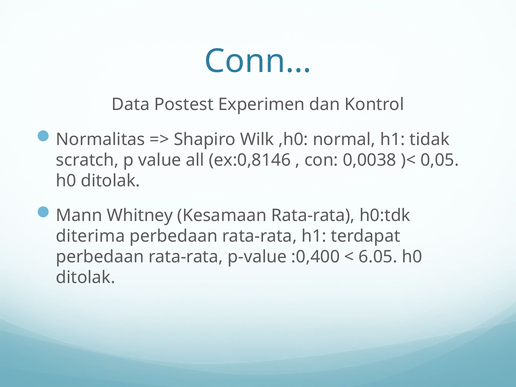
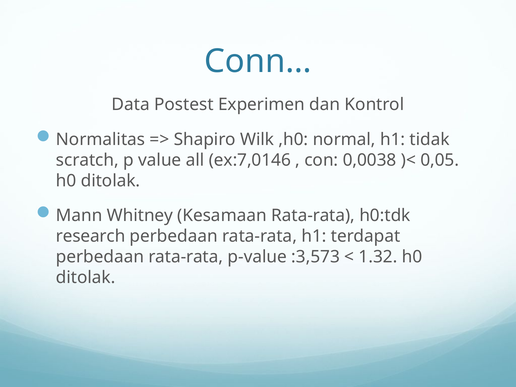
ex:0,8146: ex:0,8146 -> ex:7,0146 (250, 160)
diterima: diterima -> research (91, 236)
:0,400: :0,400 -> :3,573 (316, 257)
6.05: 6.05 -> 1.32 (378, 257)
